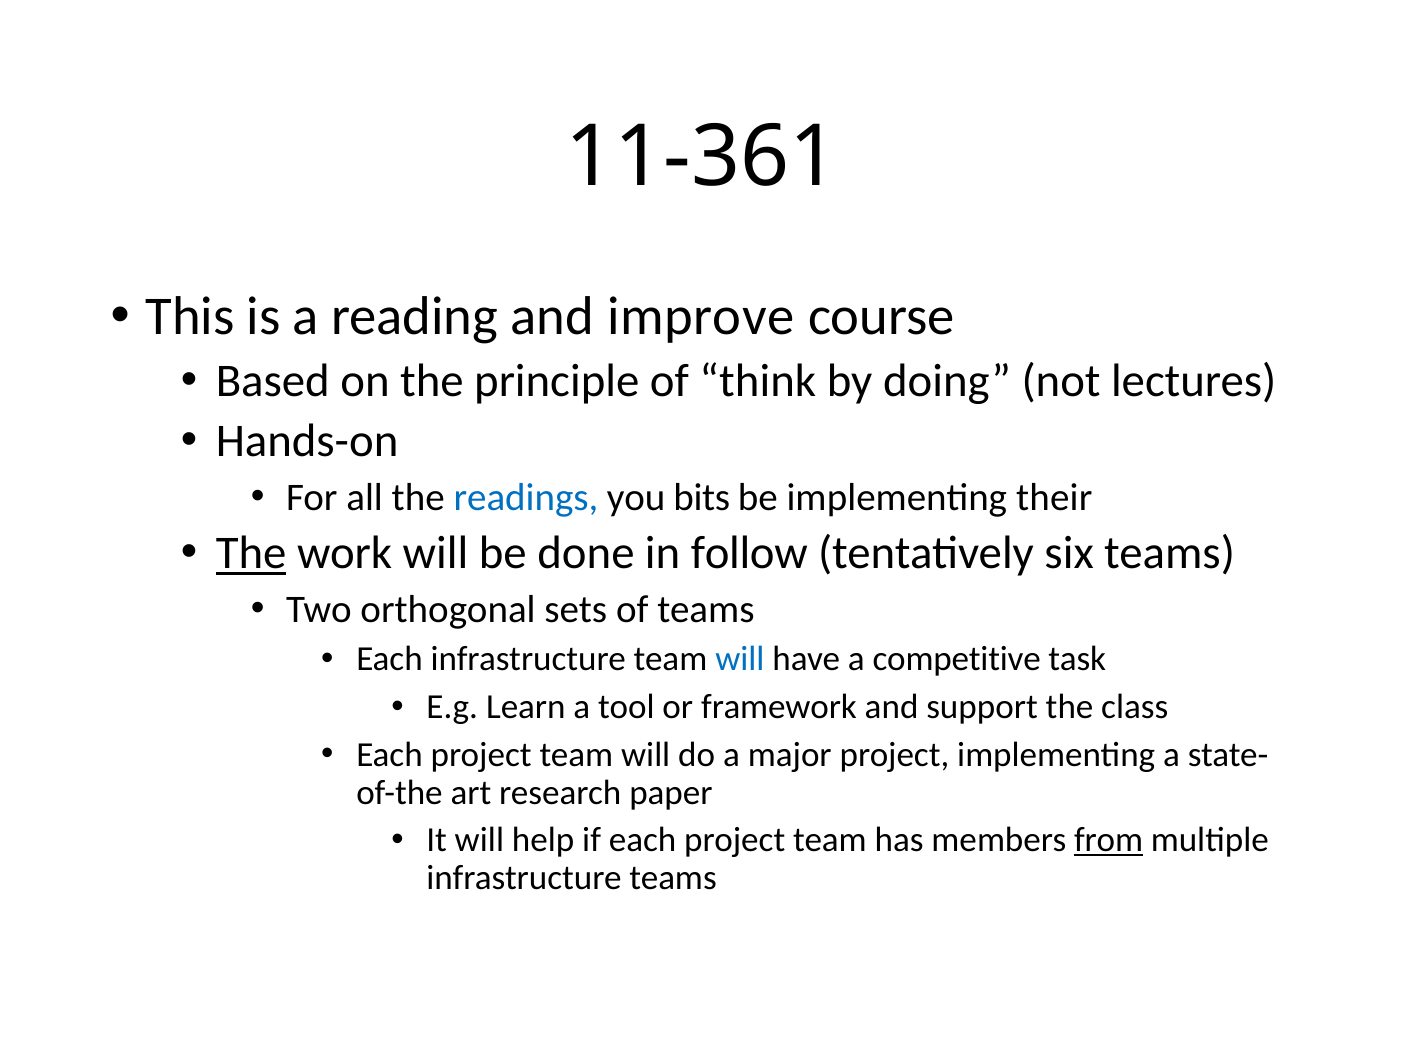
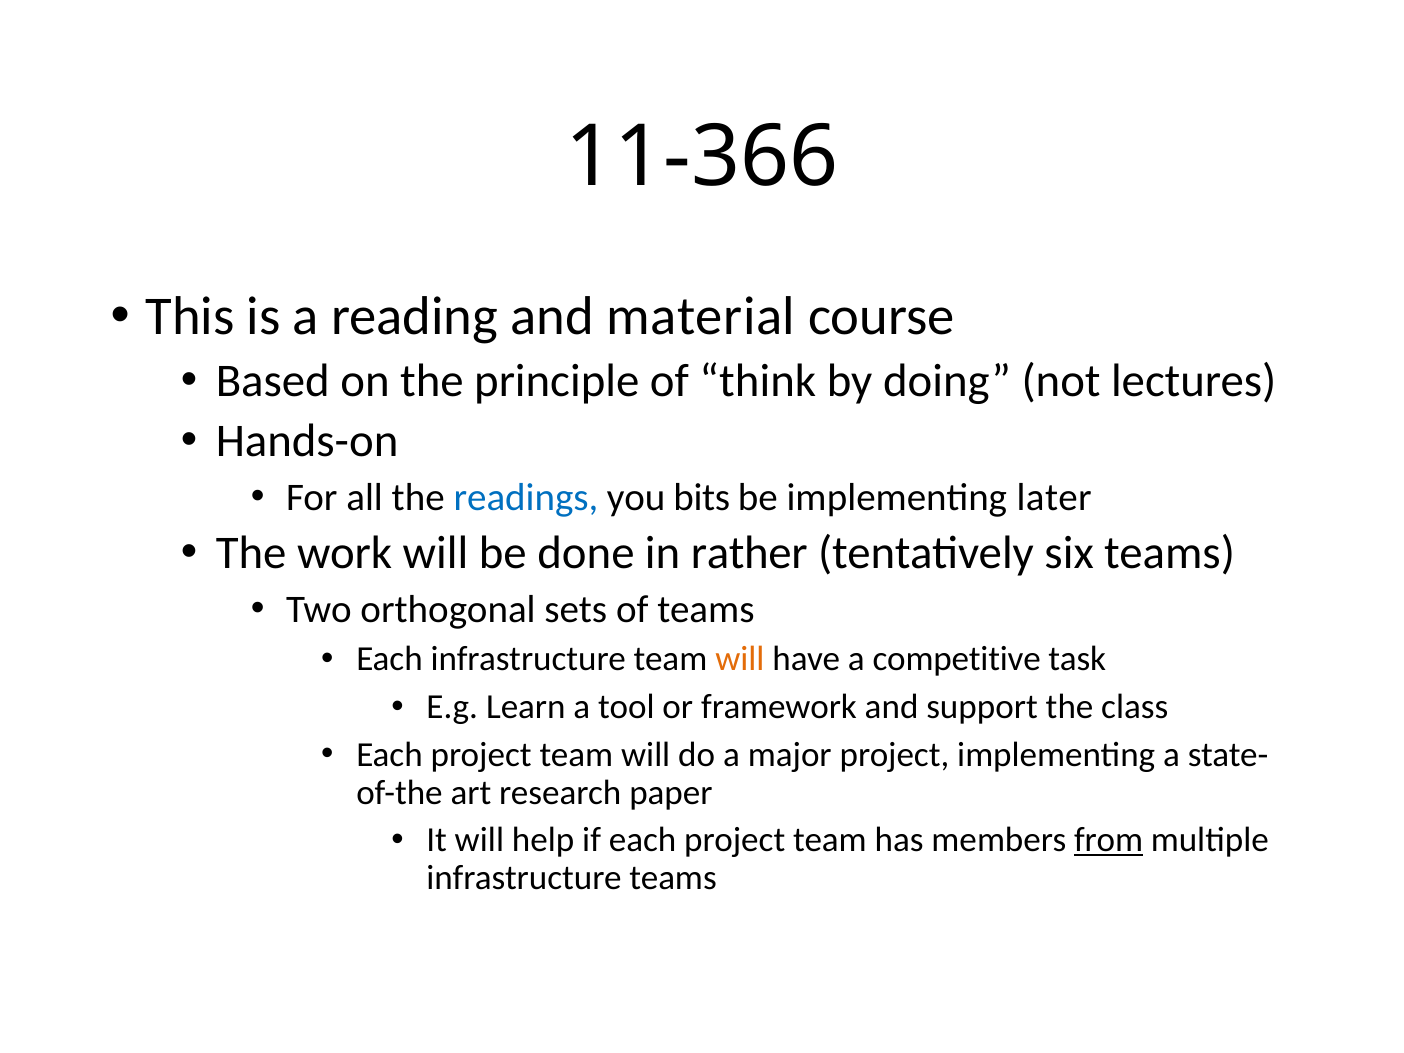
11-361: 11-361 -> 11-366 (702, 157)
improve: improve -> material (701, 317)
their: their -> later (1054, 497)
The underline: present -> none (251, 553)
follow: follow -> rather (749, 553)
will colour: blue -> orange (740, 659)
